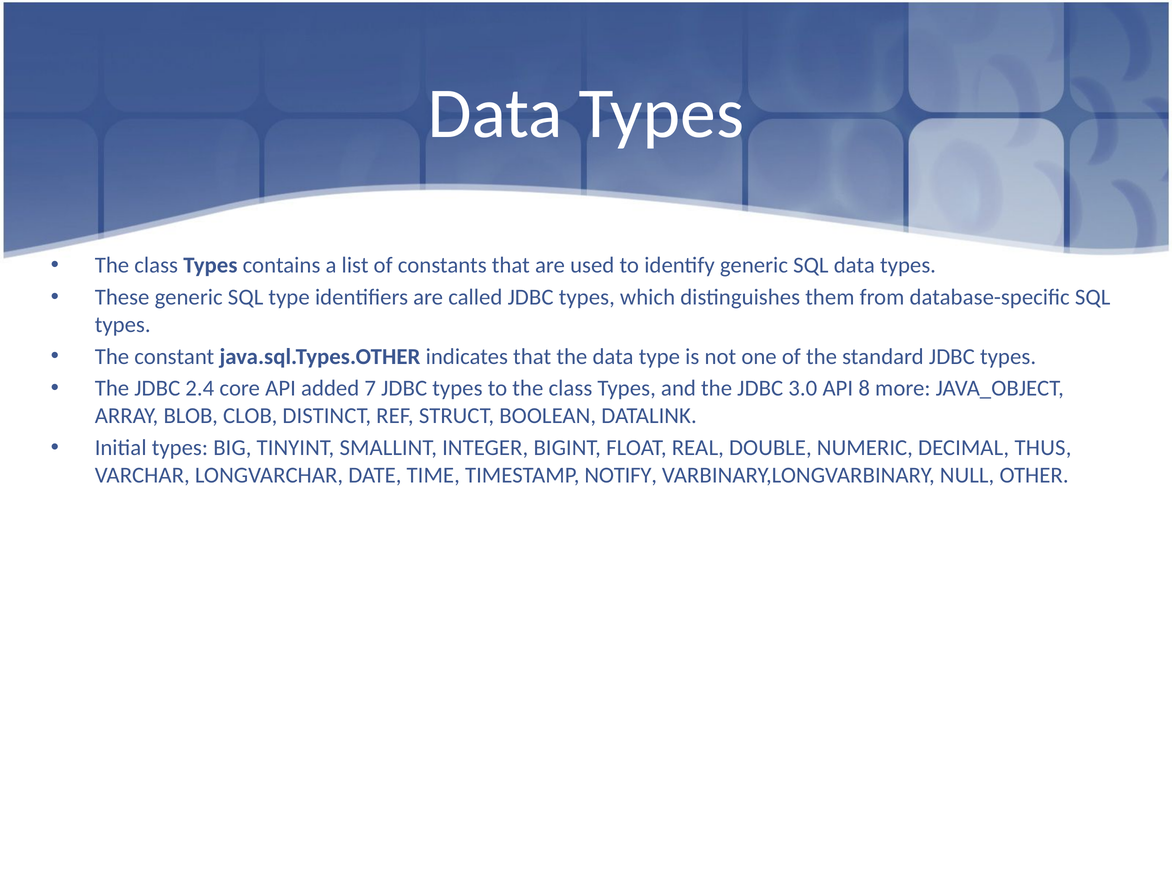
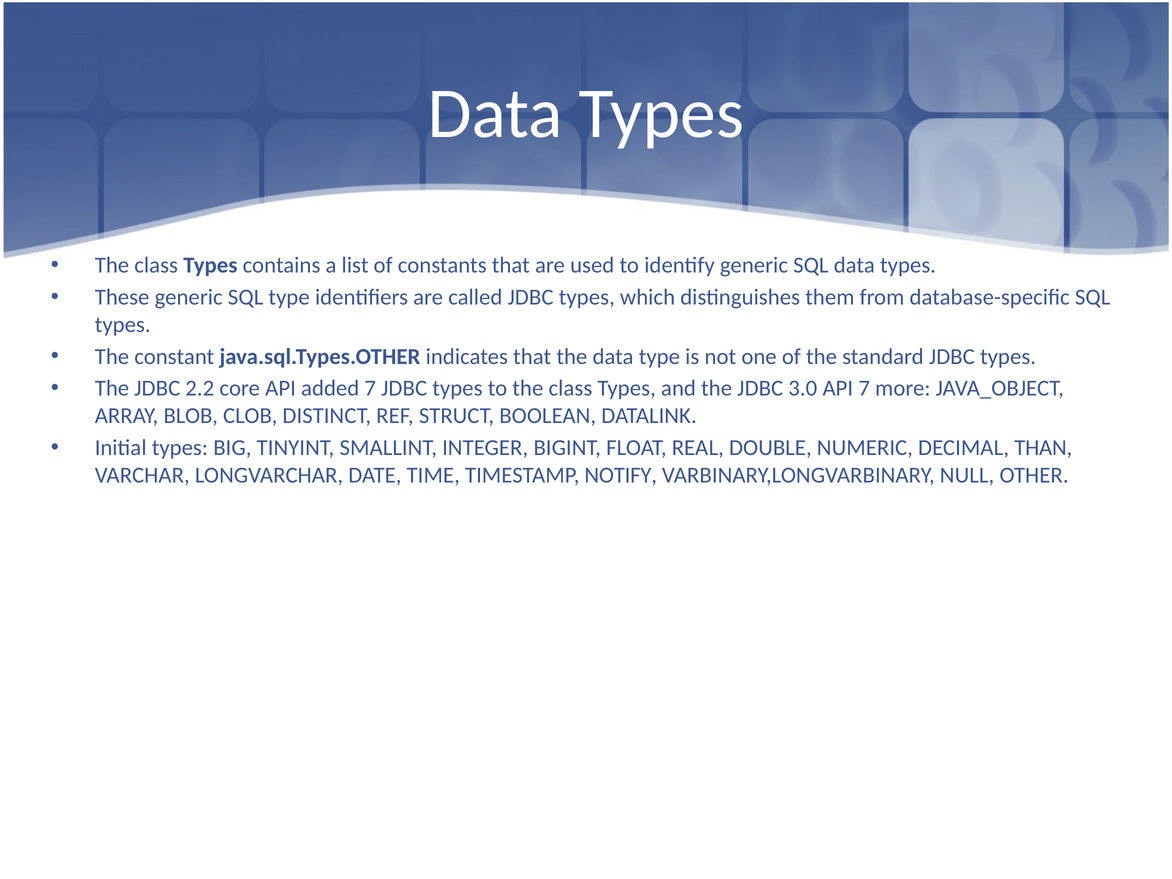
2.4: 2.4 -> 2.2 (200, 388)
API 8: 8 -> 7 (864, 388)
THUS: THUS -> THAN (1043, 448)
